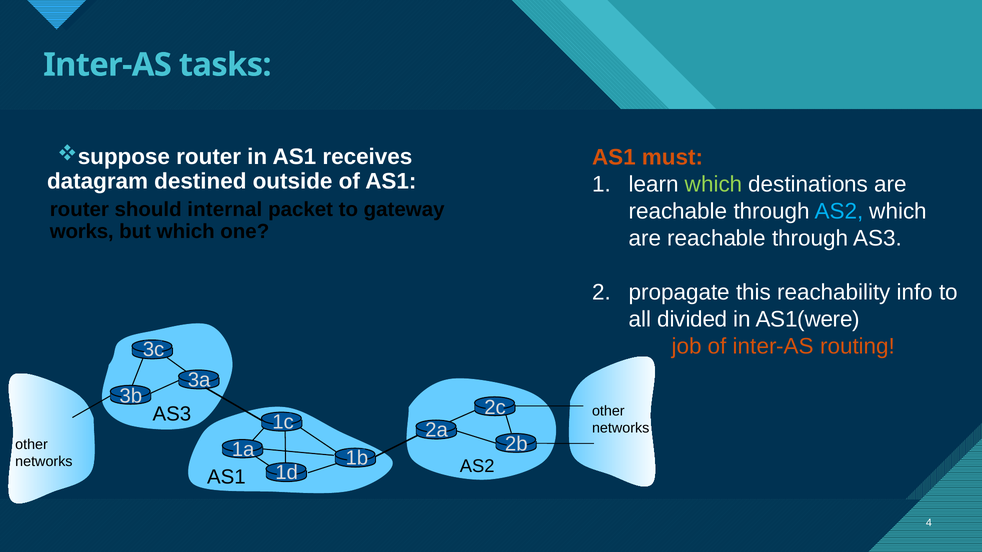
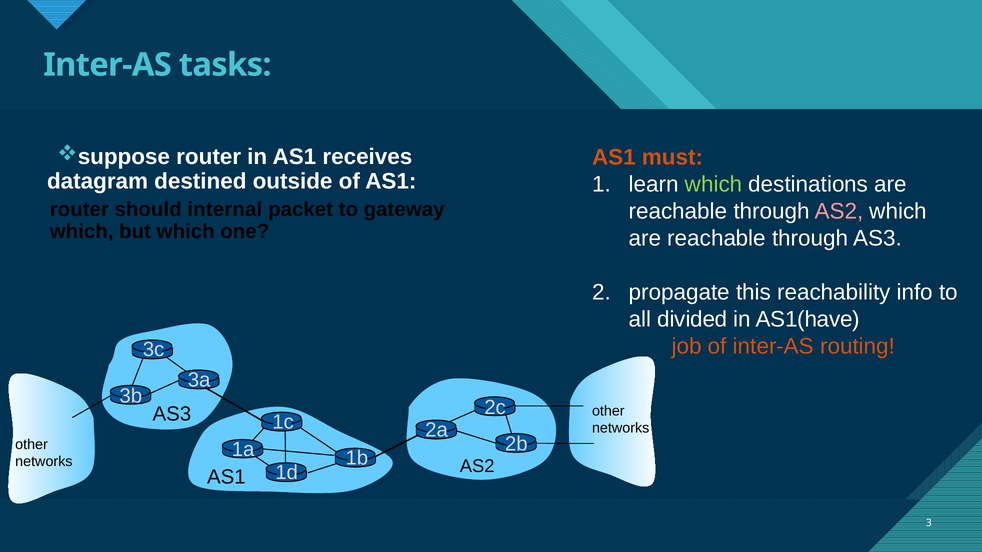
AS2 colour: light blue -> pink (839, 212)
works: works -> which (82, 232)
AS1(were: AS1(were -> AS1(have (808, 320)
4: 4 -> 3 (929, 523)
